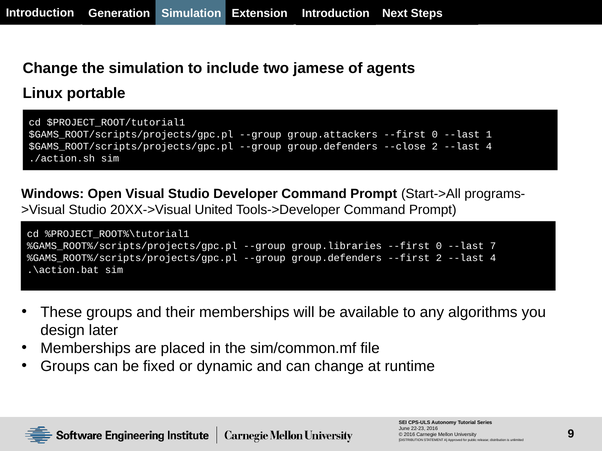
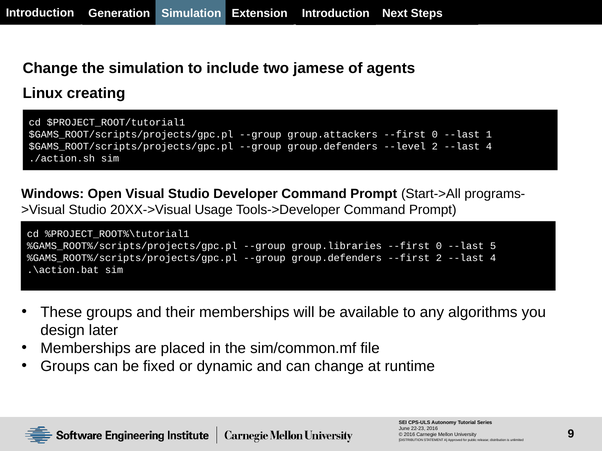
portable: portable -> creating (96, 93)
--close: --close -> --level (405, 147)
United: United -> Usage (214, 210)
7: 7 -> 5 (493, 246)
